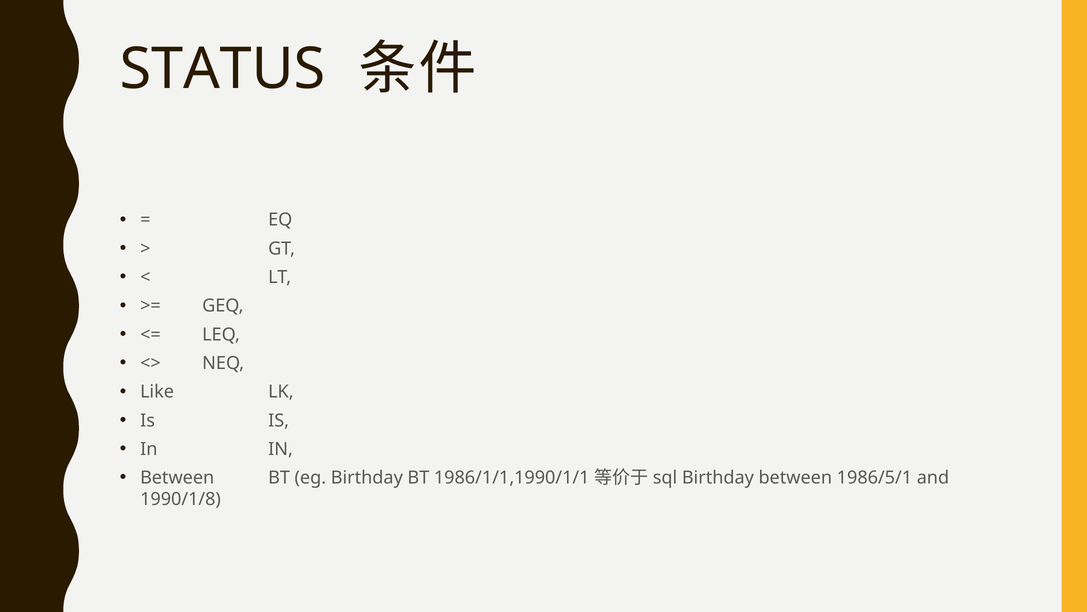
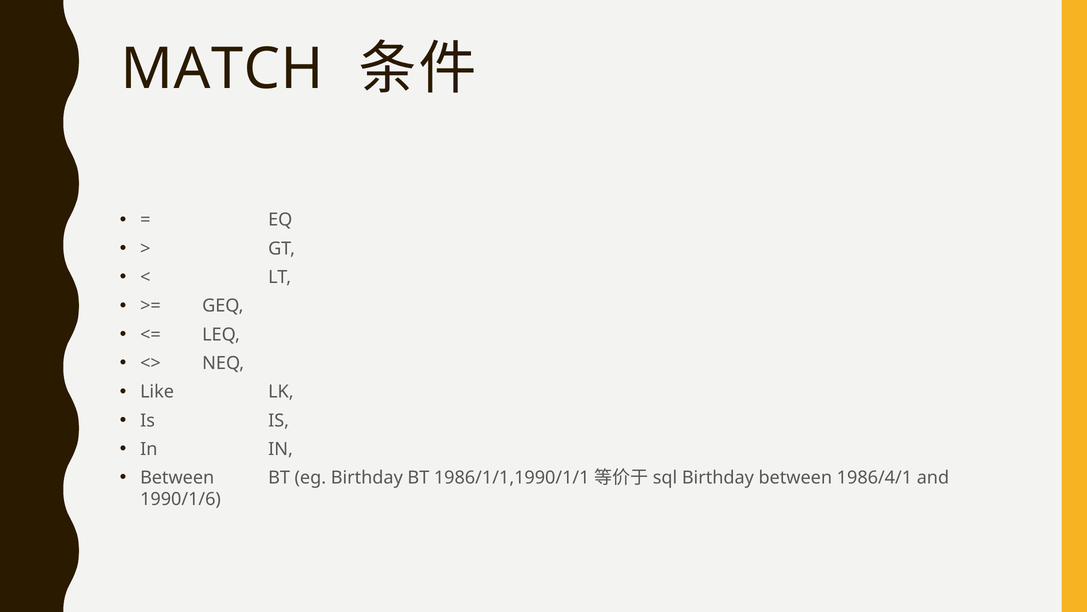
STATUS: STATUS -> MATCH (222, 69)
1986/5/1: 1986/5/1 -> 1986/4/1 (874, 477)
1990/1/8: 1990/1/8 -> 1990/1/6 (181, 499)
